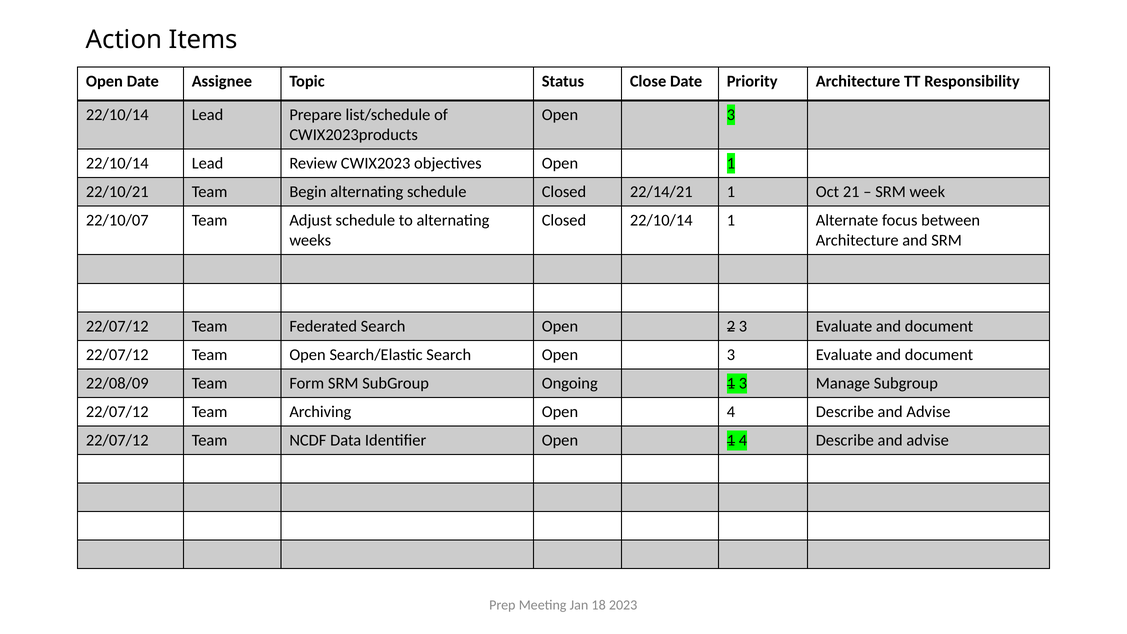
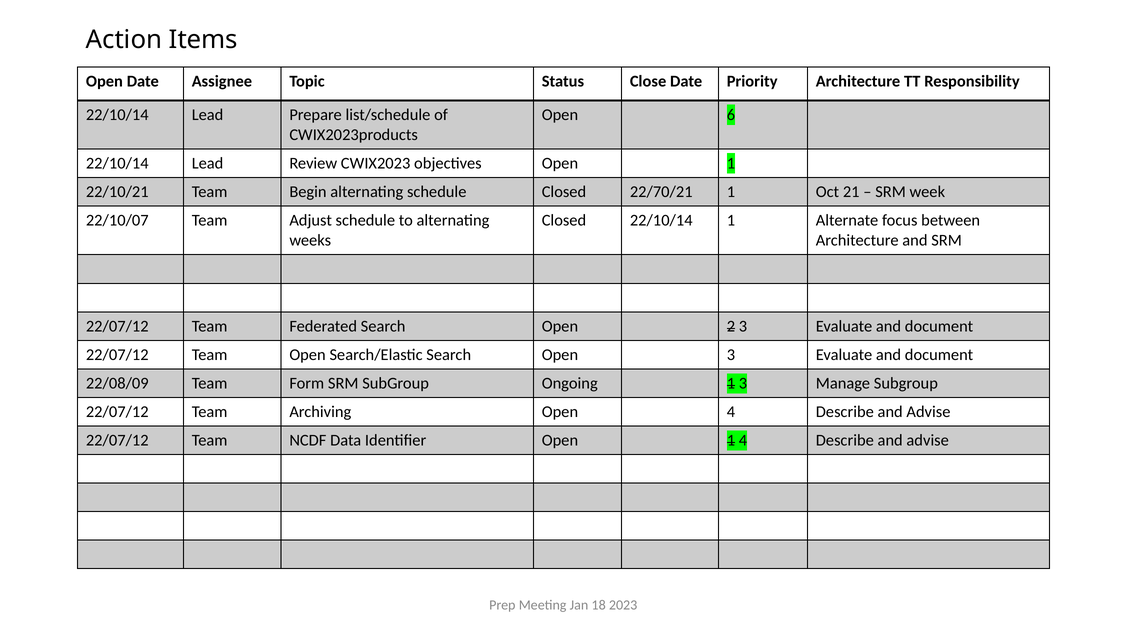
3: 3 -> 6 (731, 115)
22/14/21: 22/14/21 -> 22/70/21 (661, 192)
